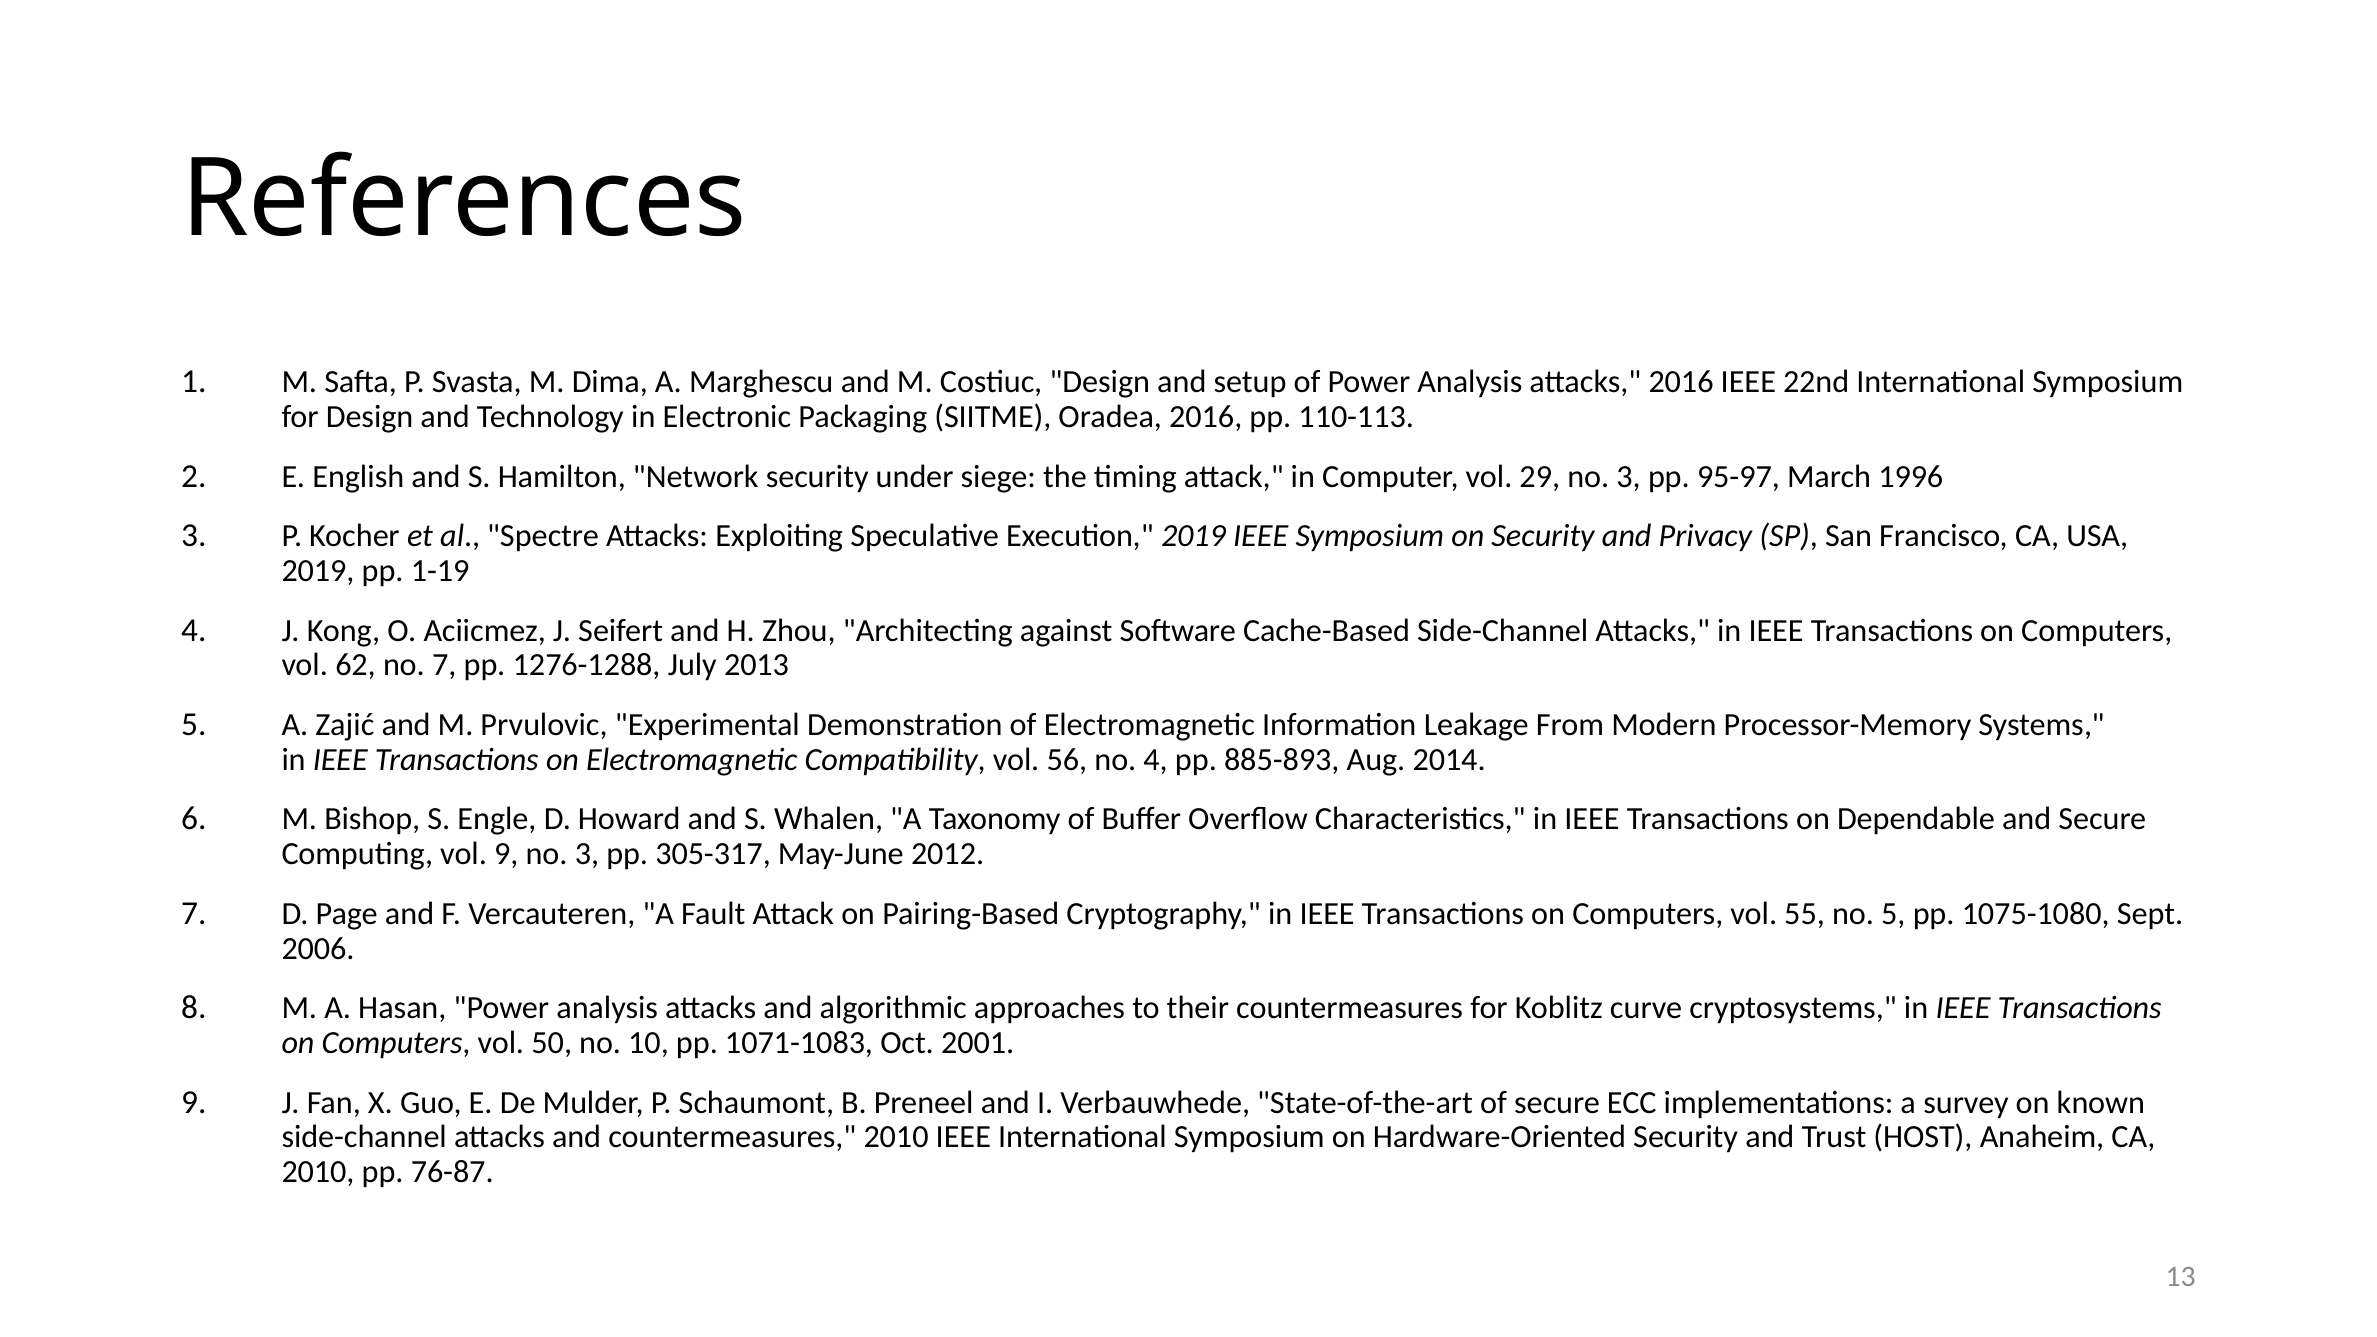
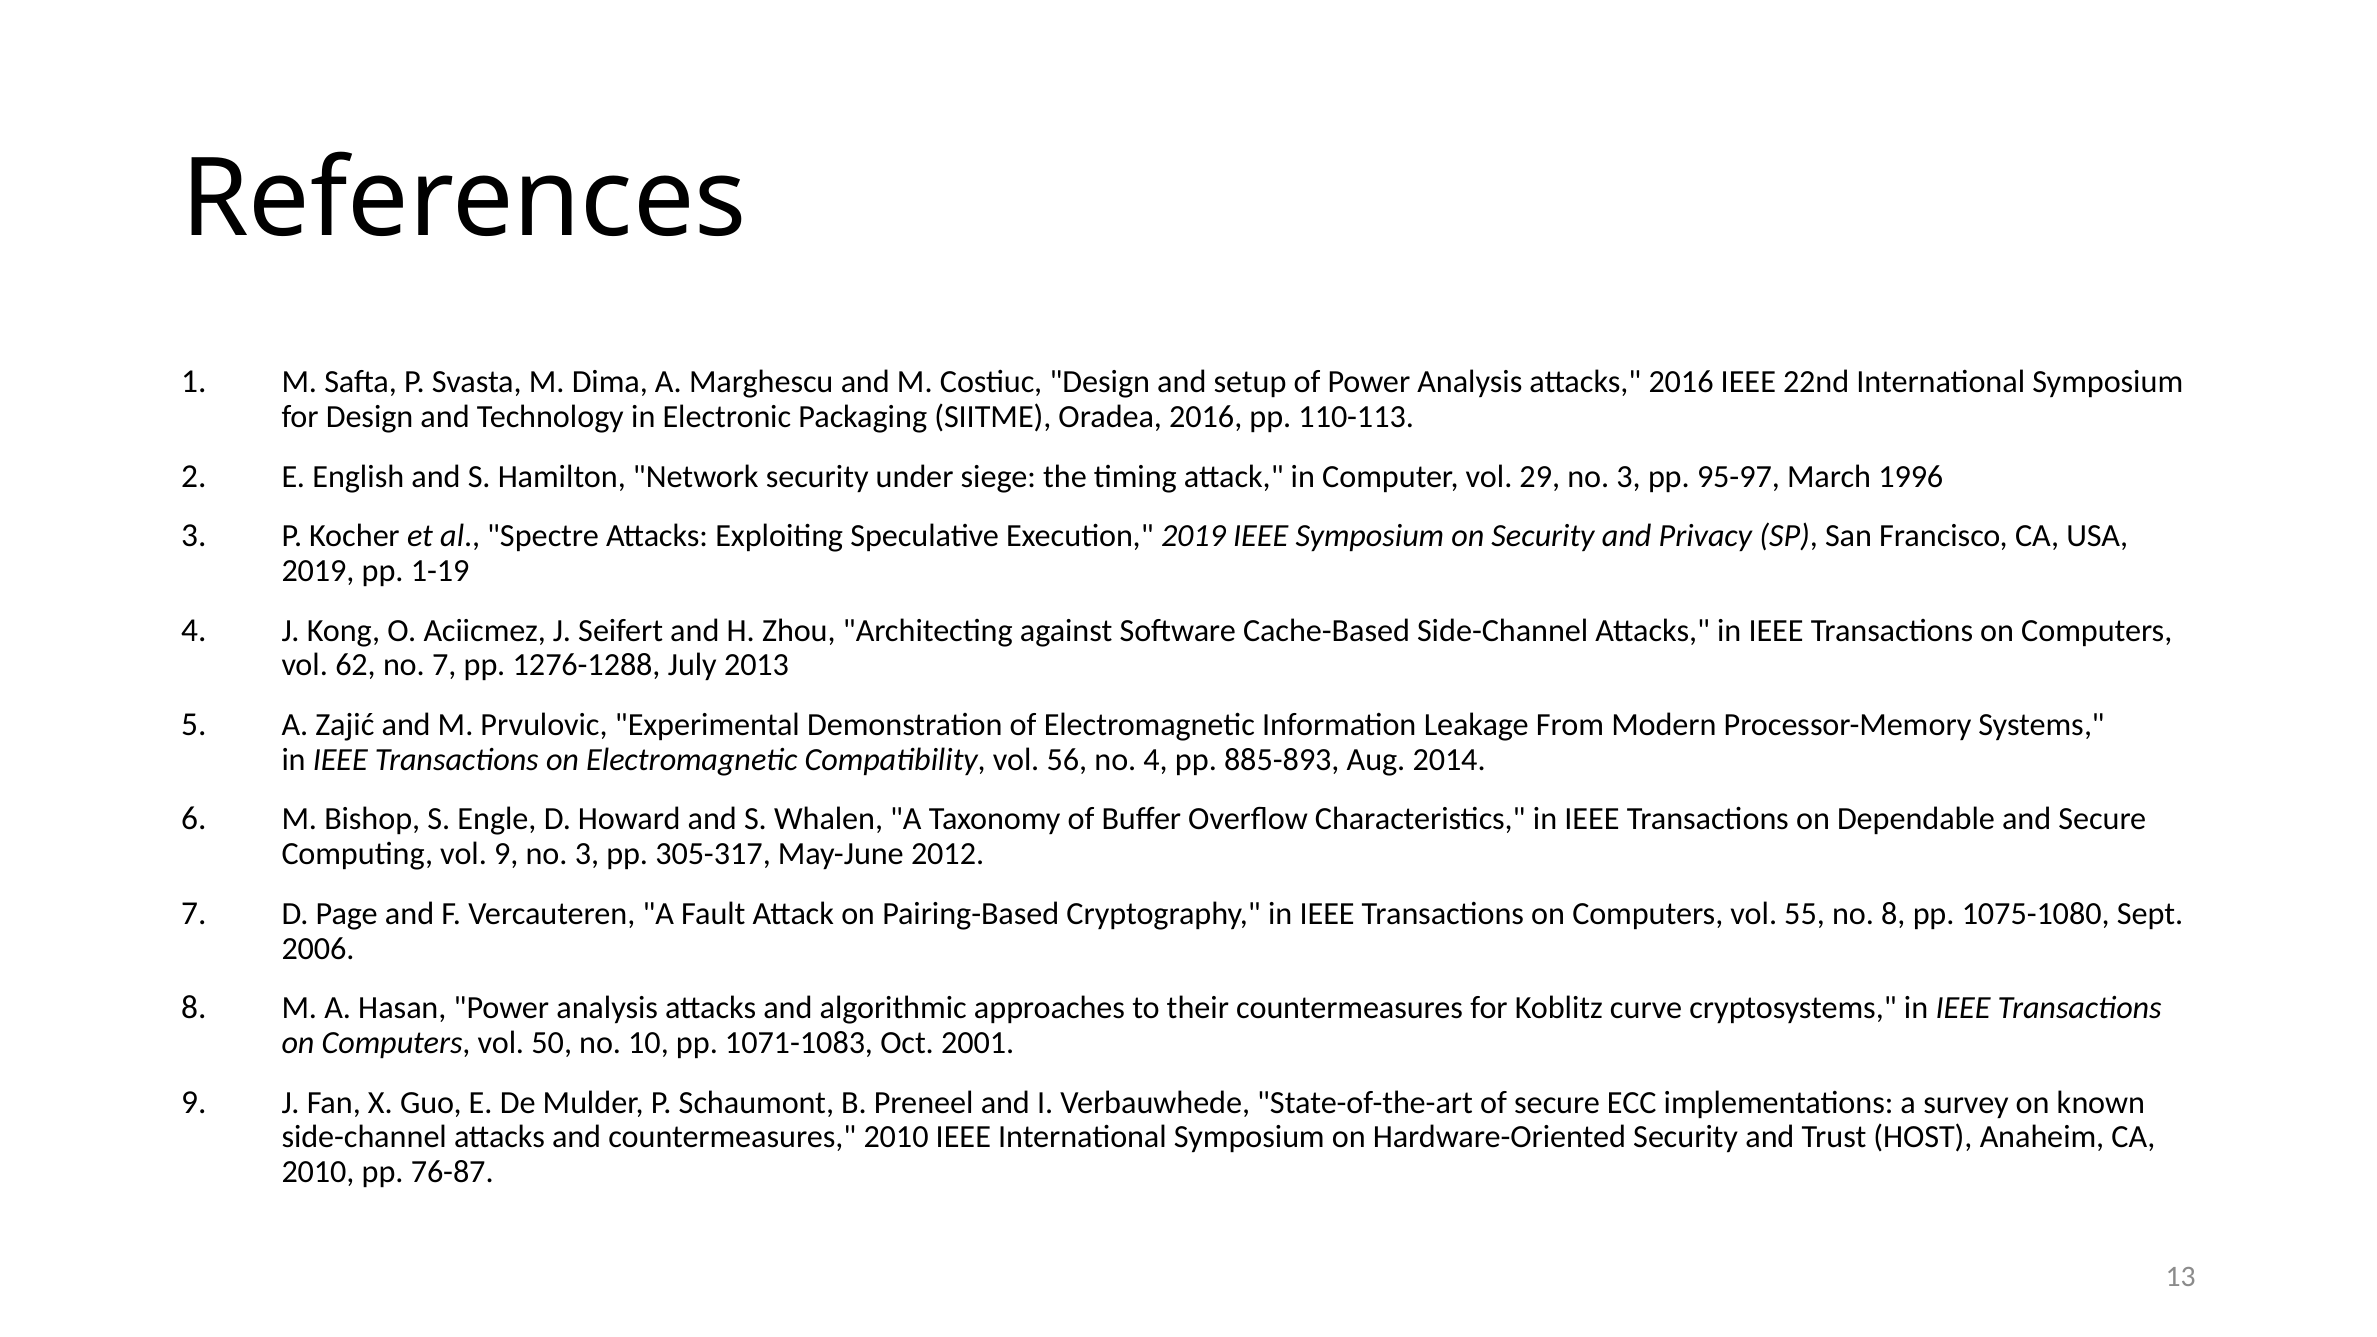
no 5: 5 -> 8 (1893, 914)
